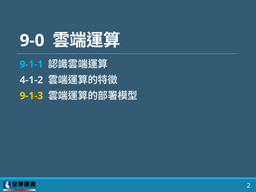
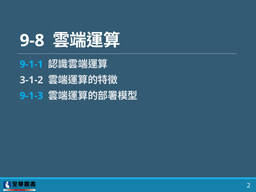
9-0: 9-0 -> 9-8 (32, 41)
4-1-2: 4-1-2 -> 3-1-2 (31, 80)
9-1-3 colour: yellow -> light blue (31, 96)
